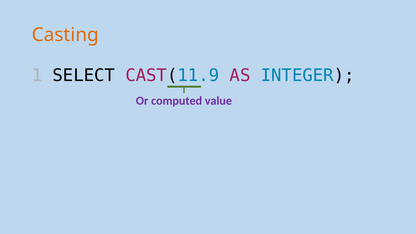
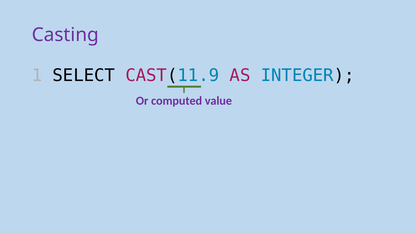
Casting colour: orange -> purple (65, 35)
